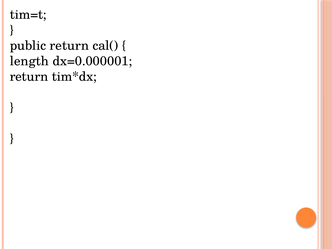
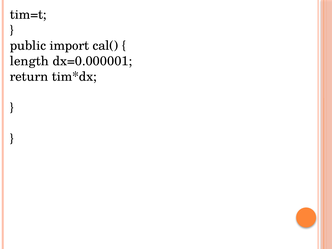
public return: return -> import (69, 46)
